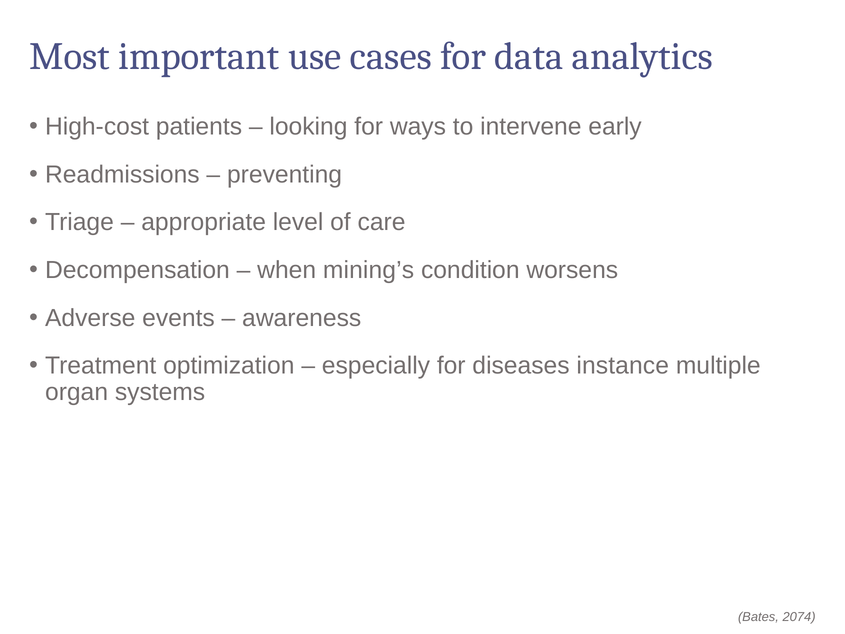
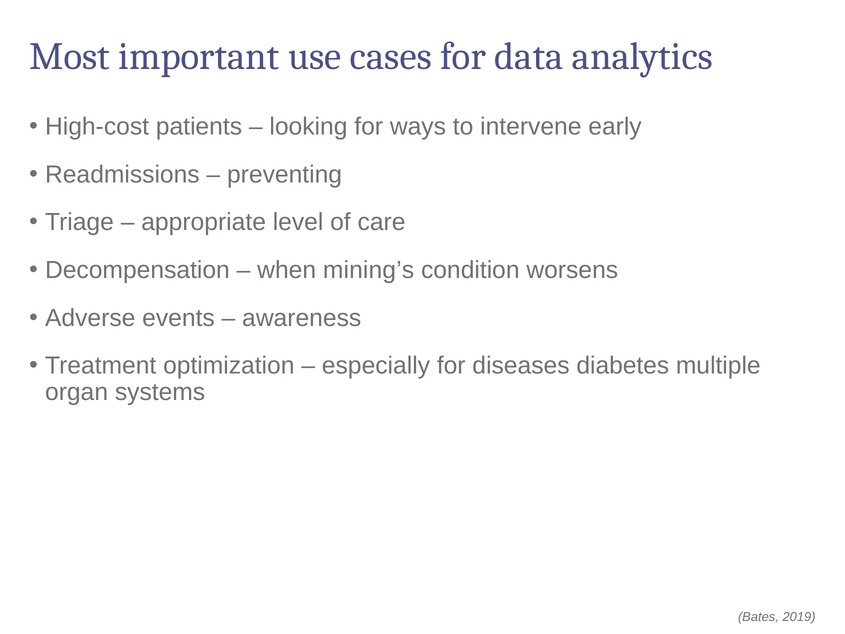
instance: instance -> diabetes (623, 366)
2074: 2074 -> 2019 (799, 617)
